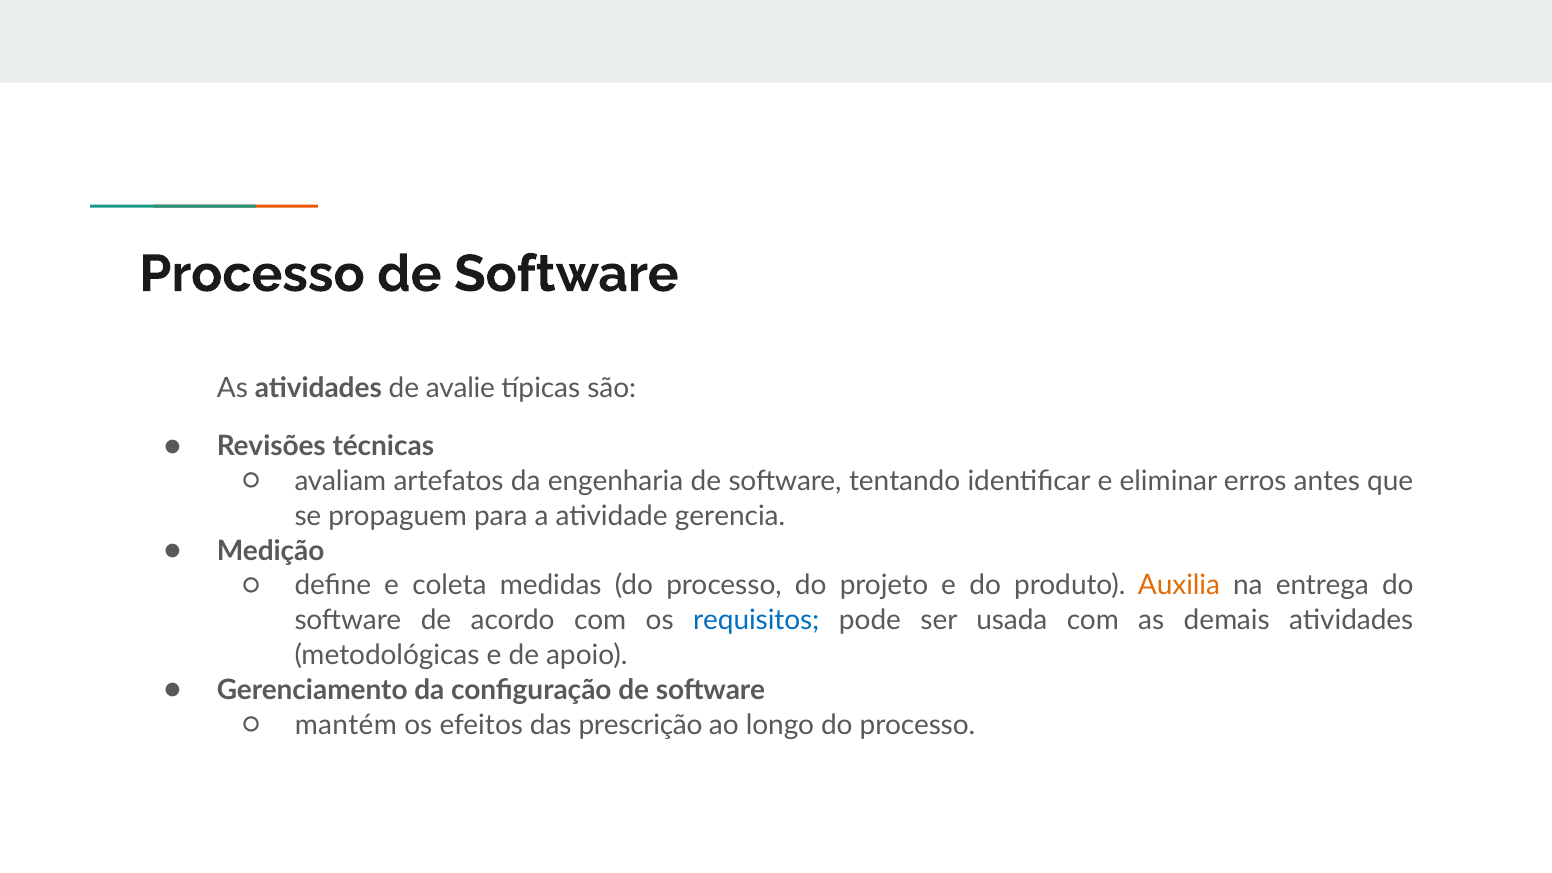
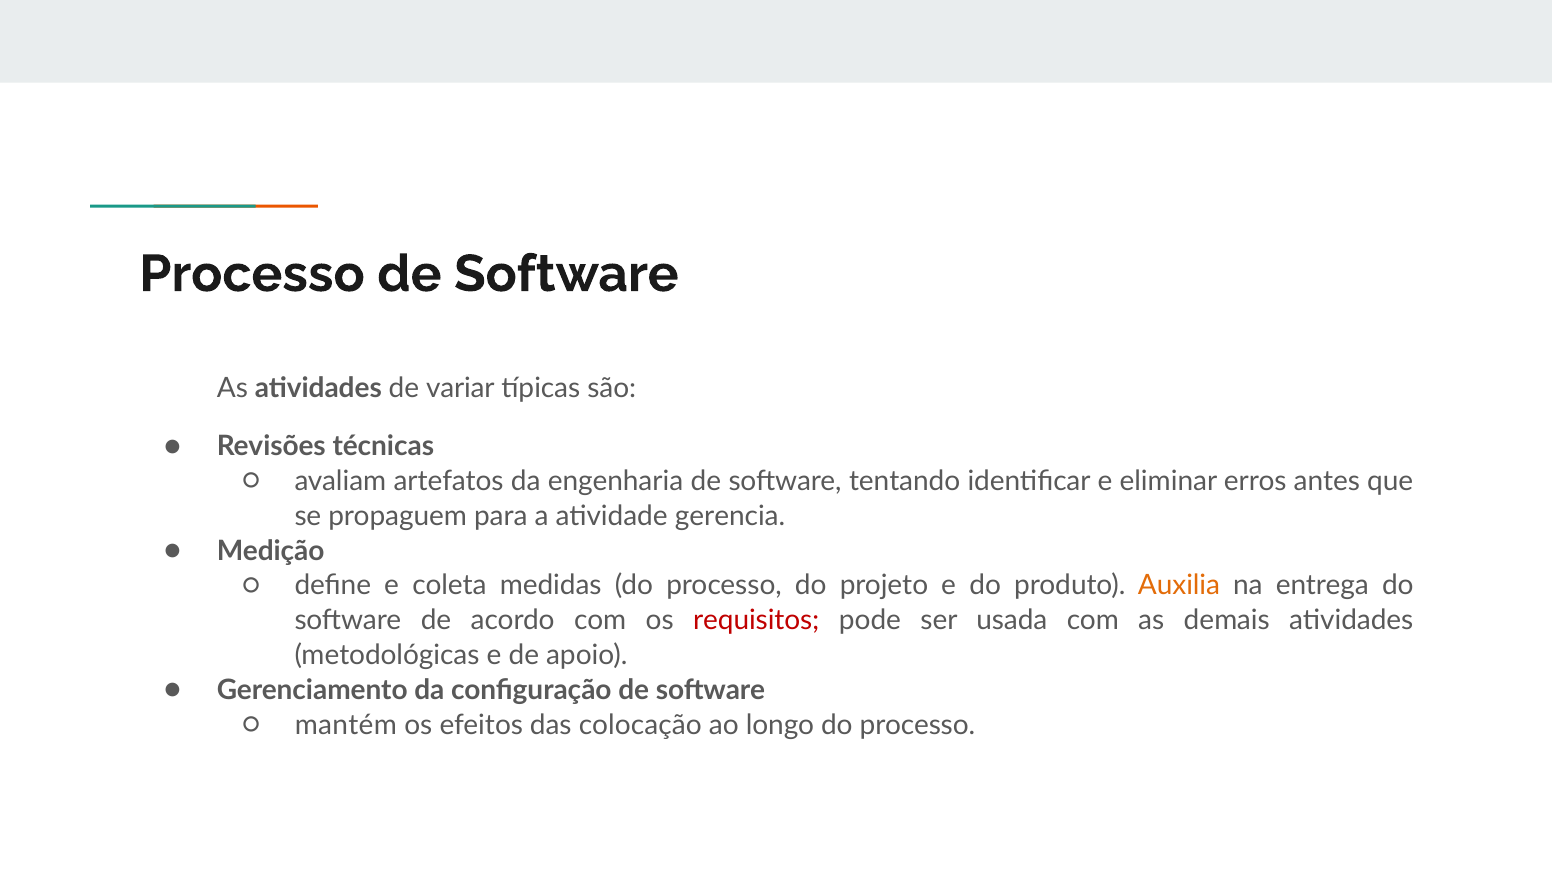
avalie: avalie -> variar (460, 388)
requisitos colour: blue -> red (756, 620)
prescrição: prescrição -> colocação (640, 725)
